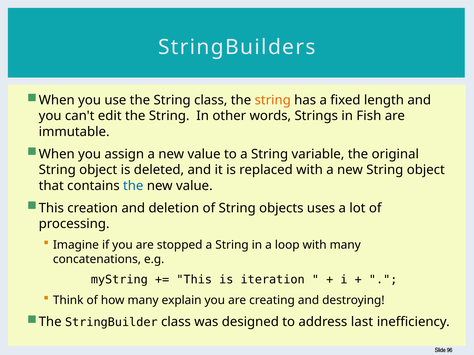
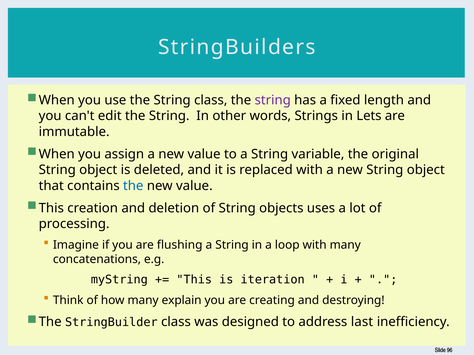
string colour: orange -> purple (273, 100)
Fish: Fish -> Lets (369, 116)
stopped: stopped -> flushing (180, 245)
